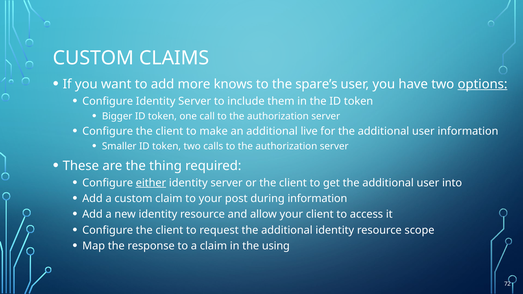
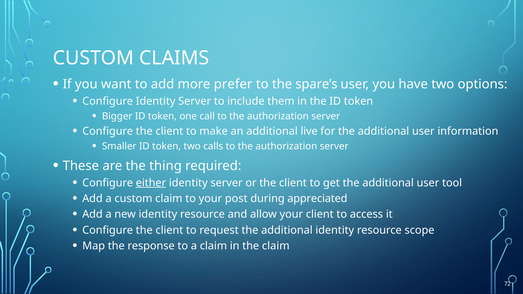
knows: knows -> prefer (233, 84)
options underline: present -> none (483, 84)
into: into -> tool (452, 183)
during information: information -> appreciated (317, 199)
the using: using -> claim (276, 246)
